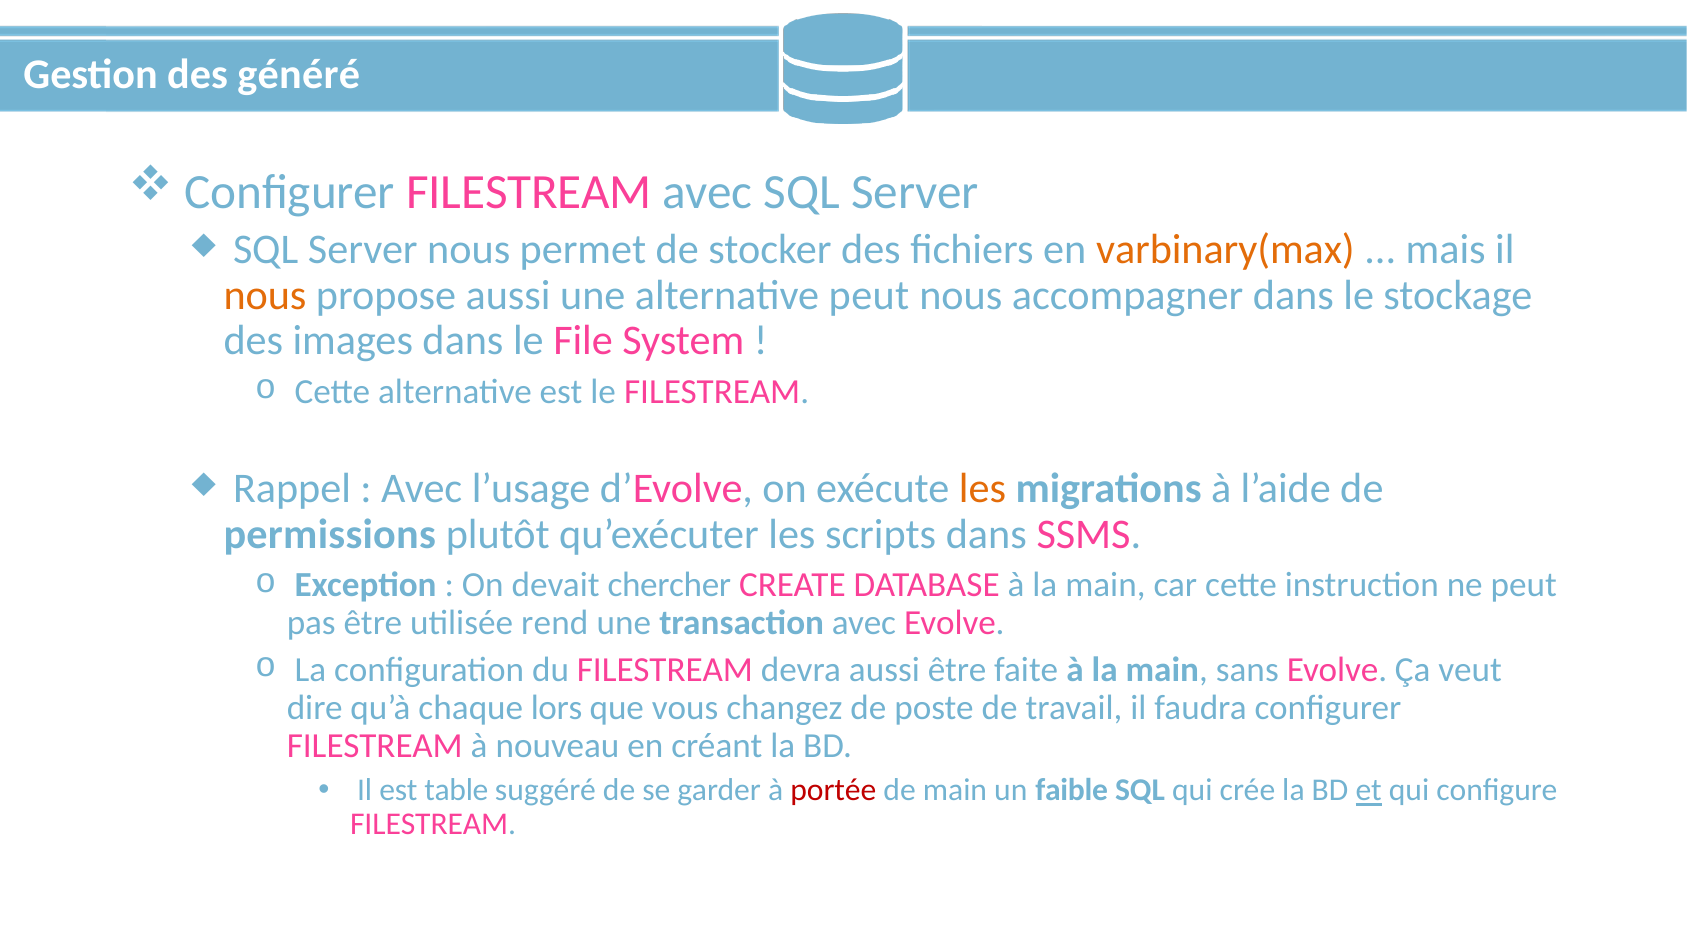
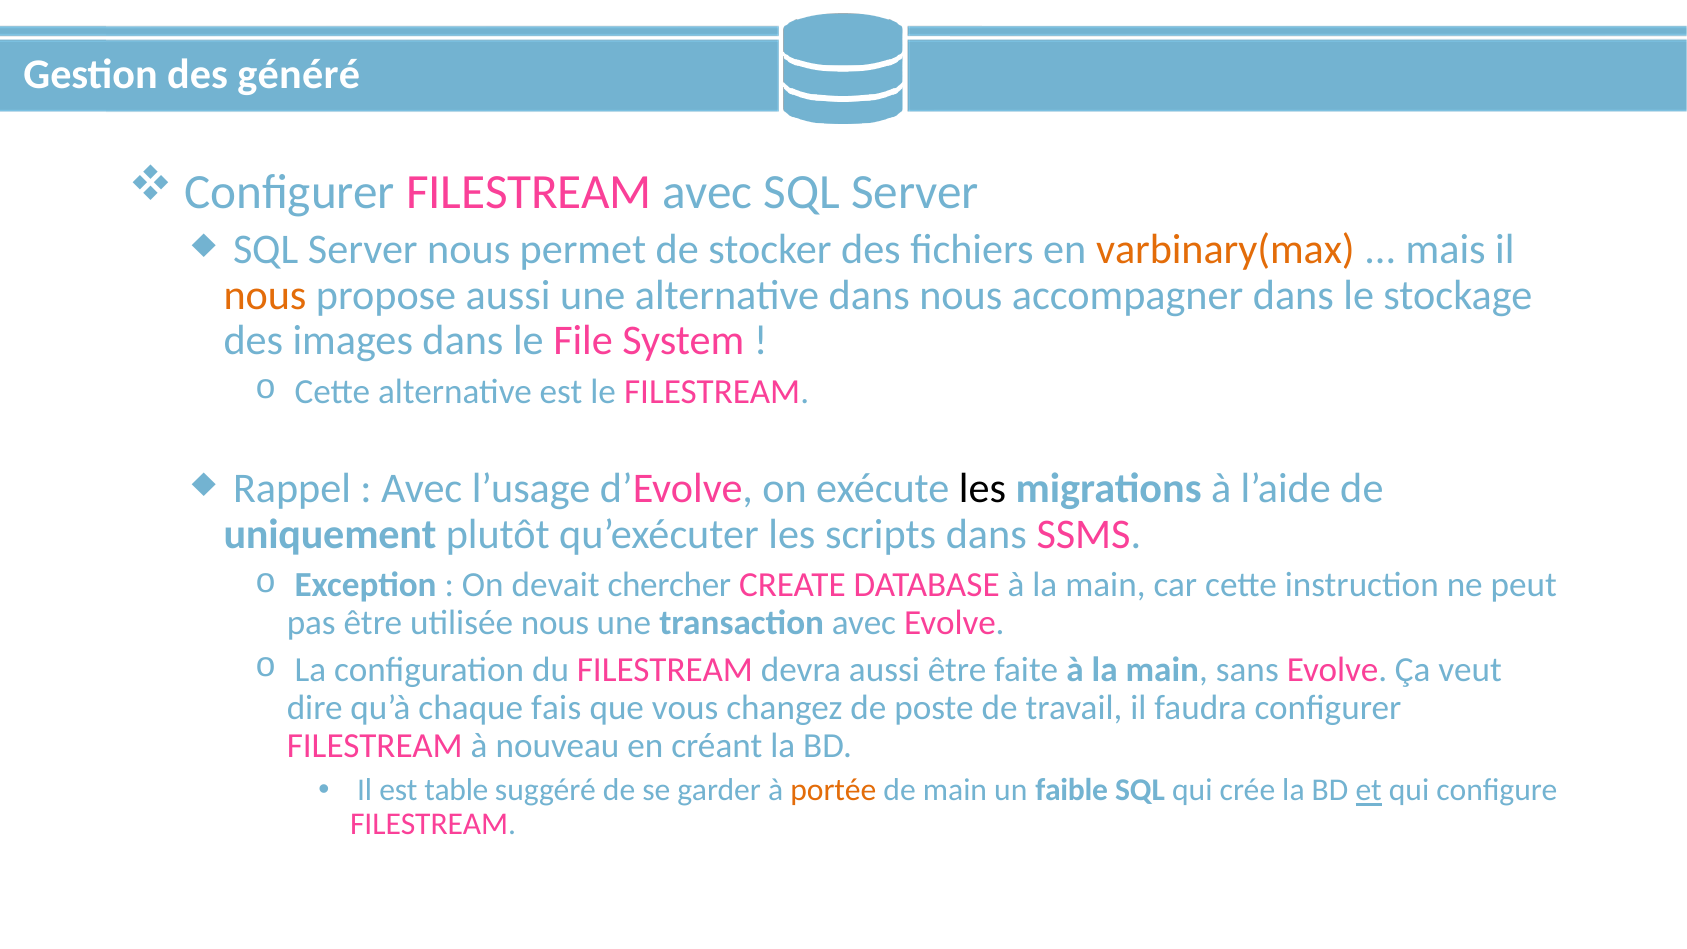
alternative peut: peut -> dans (869, 296)
les colour: orange -> black (983, 489)
permissions: permissions -> uniquement (330, 534)
utilisée rend: rend -> nous (555, 623)
lors: lors -> fais (556, 707)
portée colour: red -> orange (833, 790)
